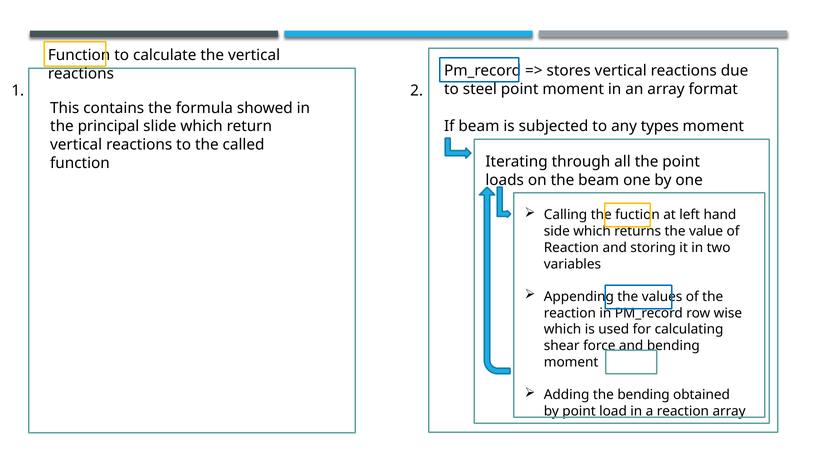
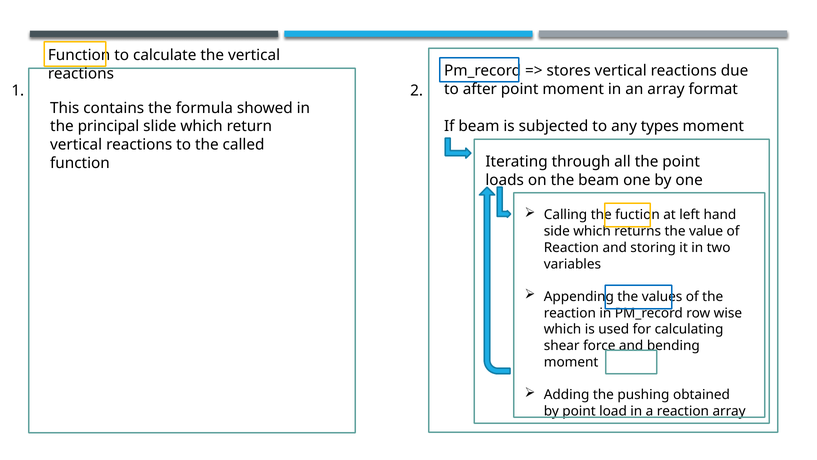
steel: steel -> after (480, 89)
the bending: bending -> pushing (643, 394)
